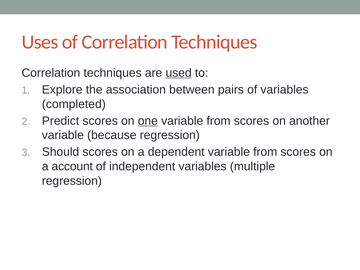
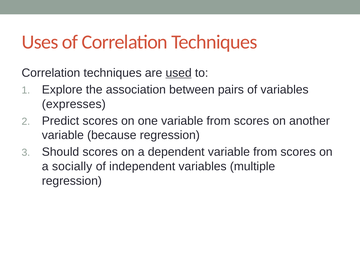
completed: completed -> expresses (74, 104)
one underline: present -> none (148, 121)
account: account -> socially (72, 166)
